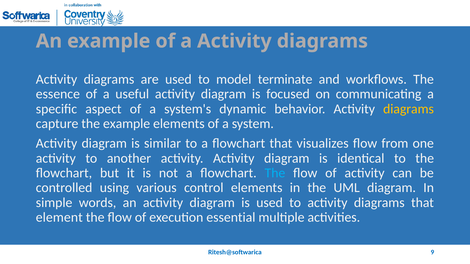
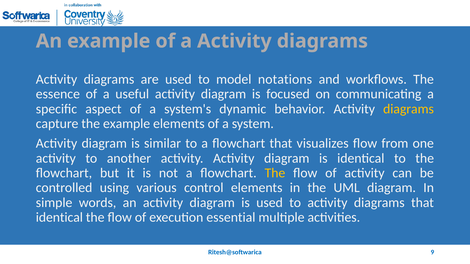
terminate: terminate -> notations (285, 79)
The colour: light blue -> yellow (275, 173)
element: element -> identical (59, 218)
